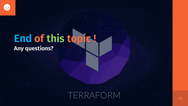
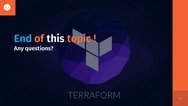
this colour: light green -> white (56, 39)
